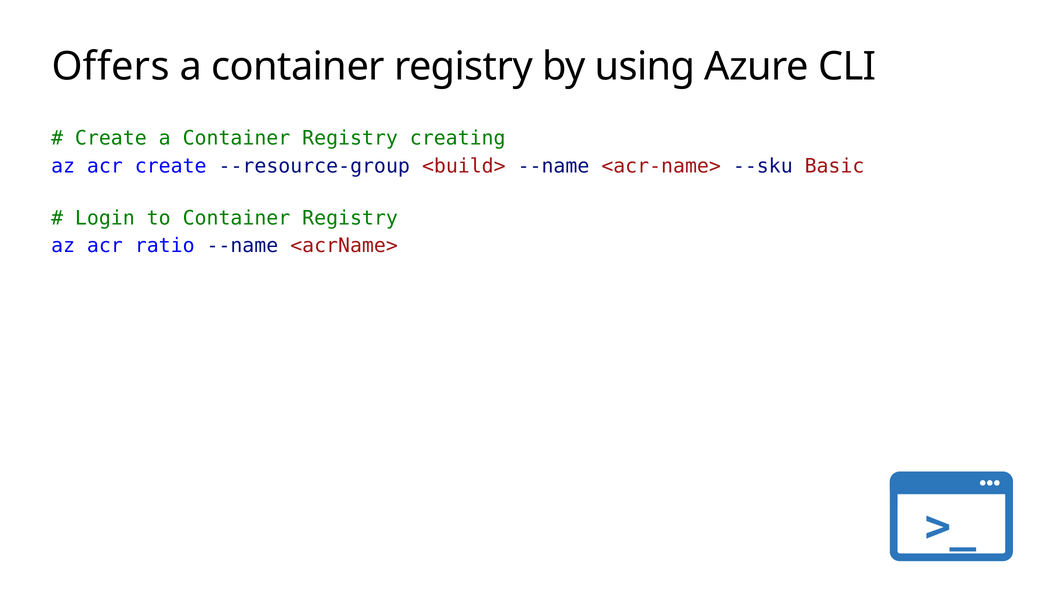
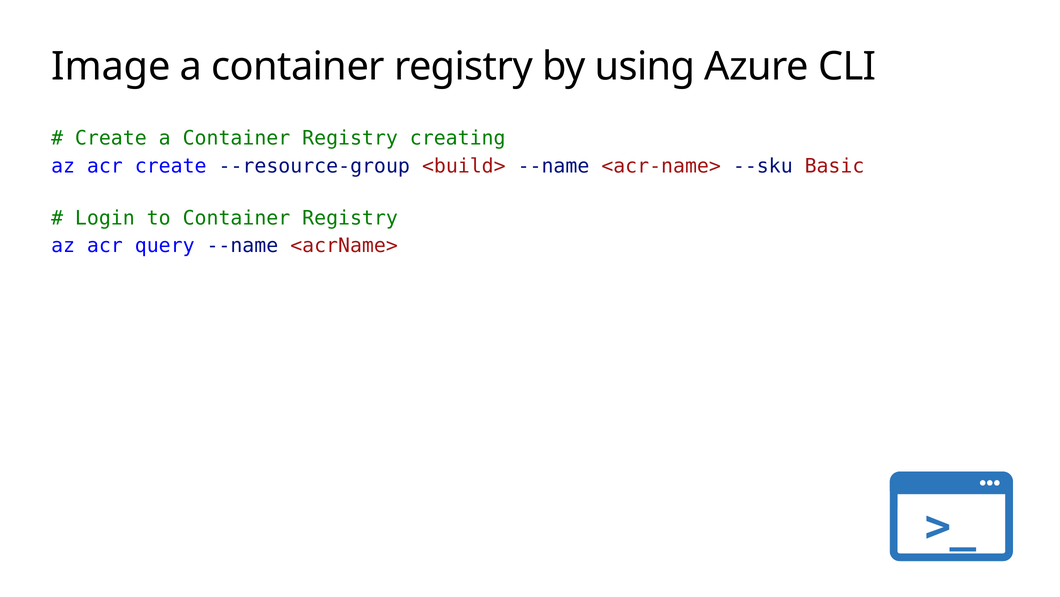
Offers: Offers -> Image (111, 66)
ratio: ratio -> query (165, 246)
